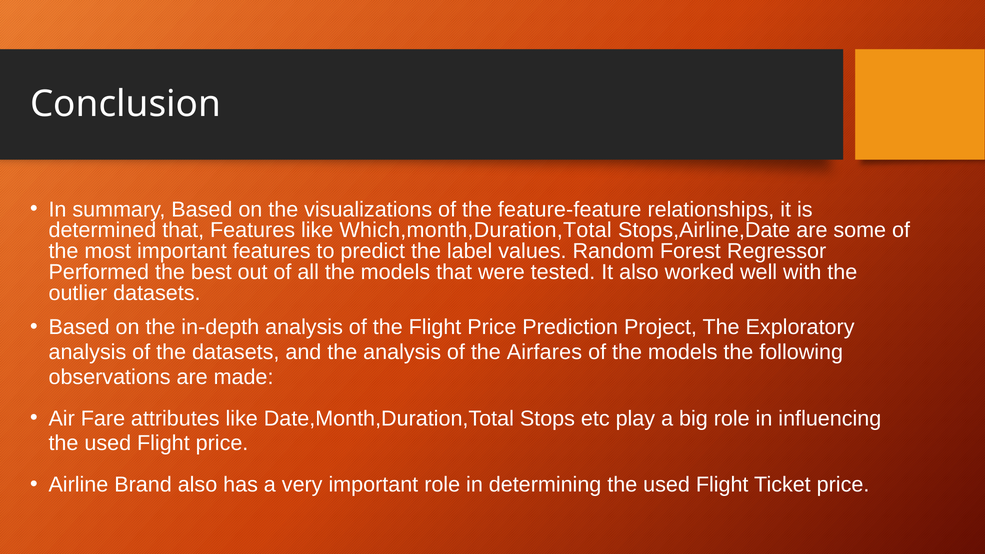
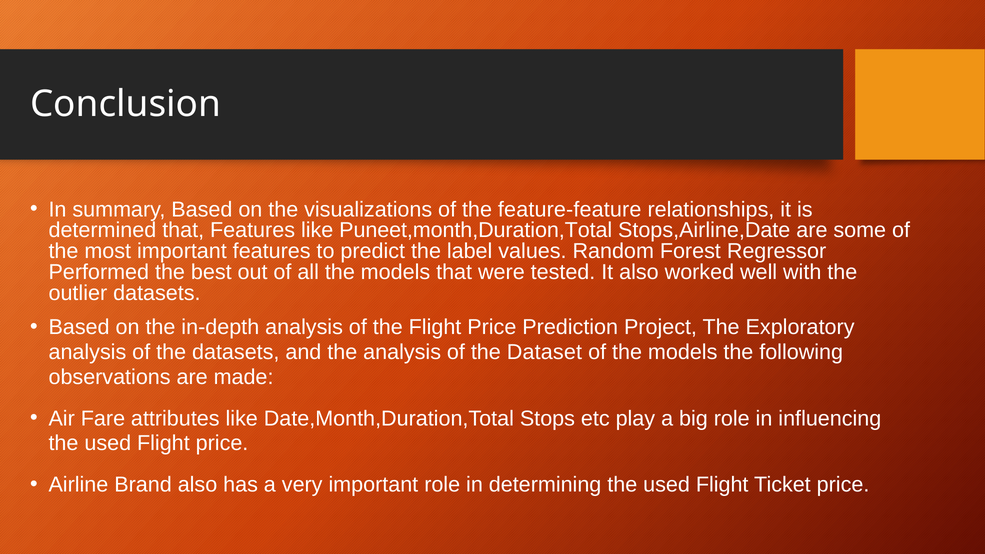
Which,month,Duration,Total: Which,month,Duration,Total -> Puneet,month,Duration,Total (476, 230)
Airfares: Airfares -> Dataset (544, 352)
